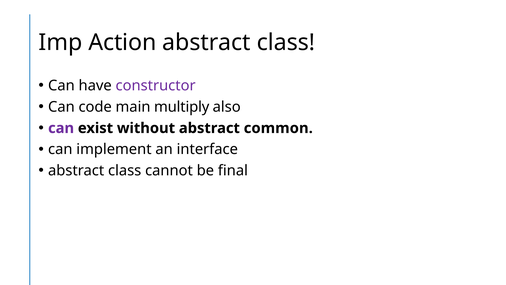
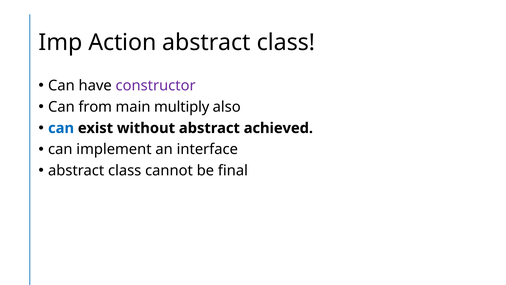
code: code -> from (95, 107)
can colour: purple -> blue (61, 128)
common: common -> achieved (278, 128)
